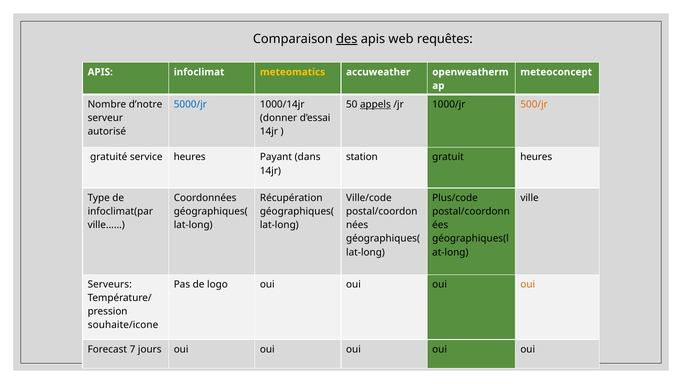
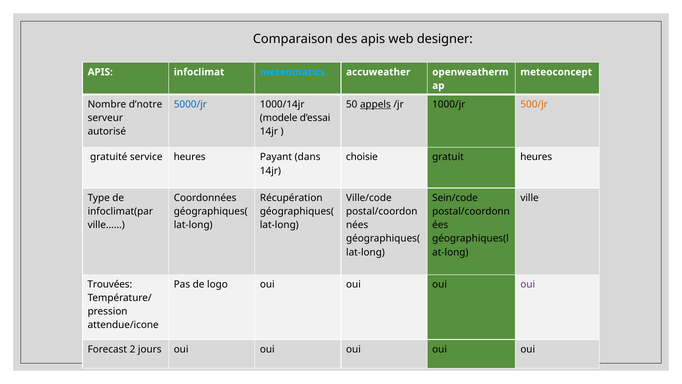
des underline: present -> none (347, 39)
requêtes: requêtes -> designer (445, 39)
meteomatics colour: yellow -> light blue (293, 72)
donner: donner -> modele (279, 118)
station: station -> choisie (362, 157)
Plus/code: Plus/code -> Sein/code (455, 198)
Serveurs: Serveurs -> Trouvées (110, 284)
oui colour: orange -> purple (528, 284)
souhaite/icone: souhaite/icone -> attendue/icone (123, 325)
7: 7 -> 2 (132, 349)
